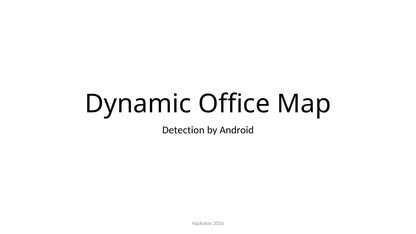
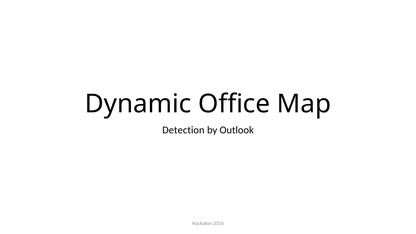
Android: Android -> Outlook (237, 130)
